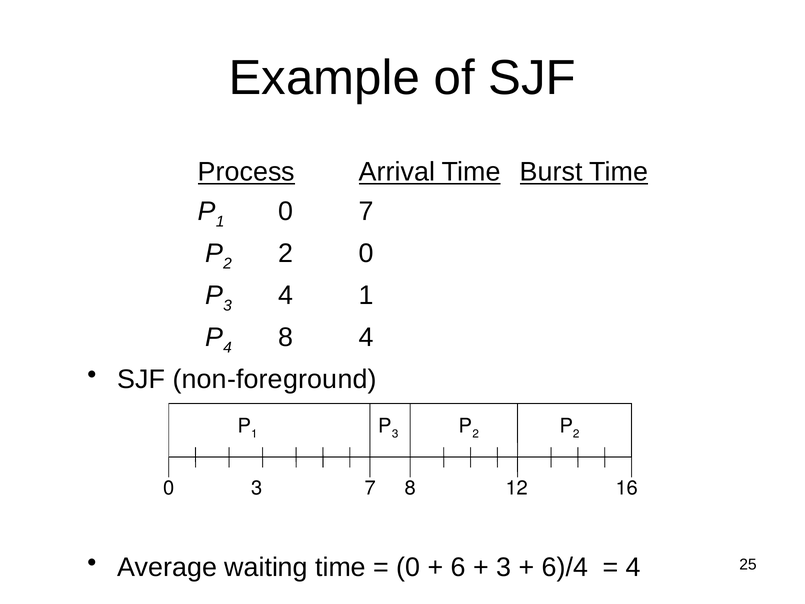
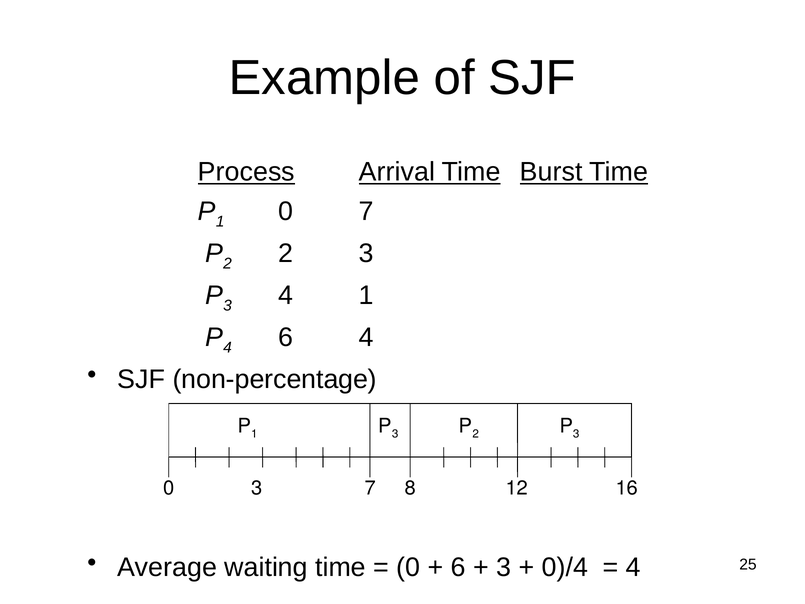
2 0: 0 -> 3 (366, 253)
4 8: 8 -> 6 (286, 337)
non-foreground: non-foreground -> non-percentage (275, 379)
2: 2 -> 3 (576, 434)
6)/4: 6)/4 -> 0)/4 (565, 567)
